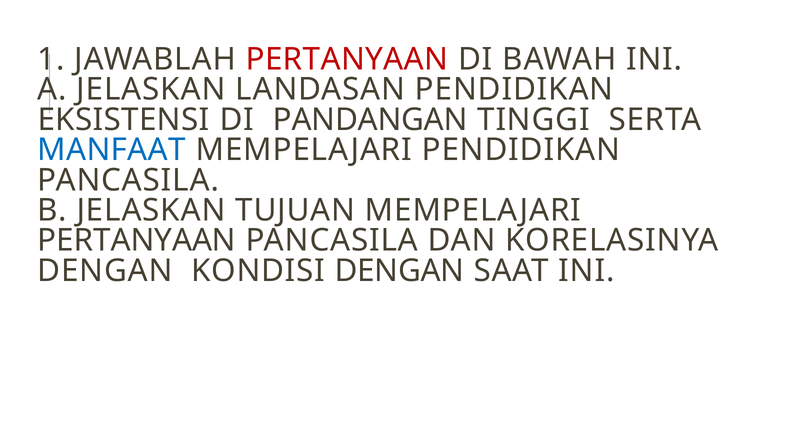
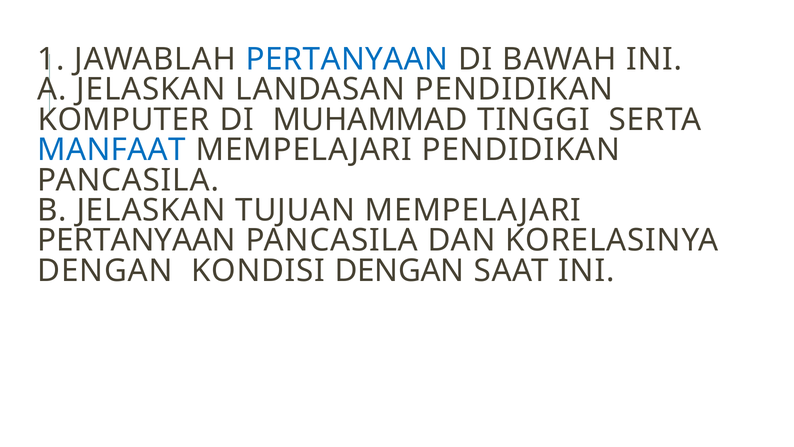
PERTANYAAN colour: red -> blue (347, 59)
EKSISTENSI: EKSISTENSI -> KOMPUTER (123, 120)
PANDANGAN: PANDANGAN -> MUHAMMAD (370, 120)
